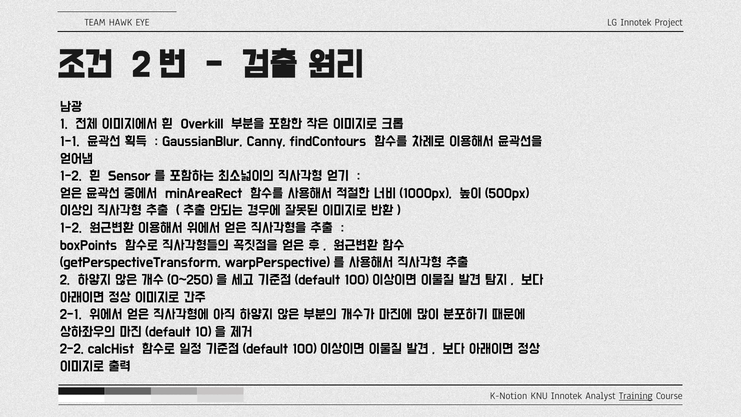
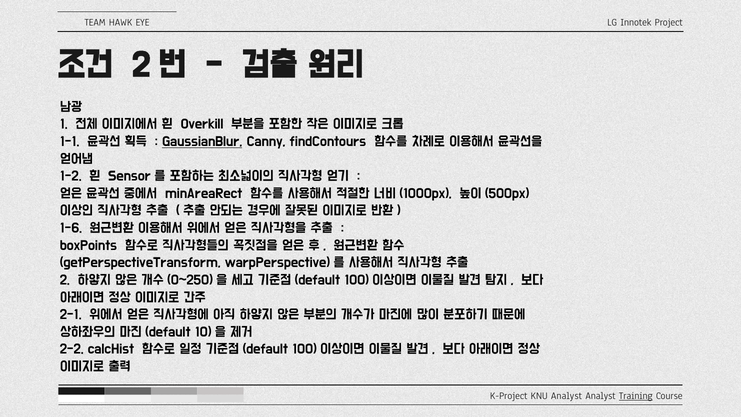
GaussianBlur underline: none -> present (202, 141)
1-2: 1-2 -> 1-6 (71, 228)
K-Notion: K-Notion -> K-Project (509, 396)
KNU Innotek: Innotek -> Analyst (566, 396)
